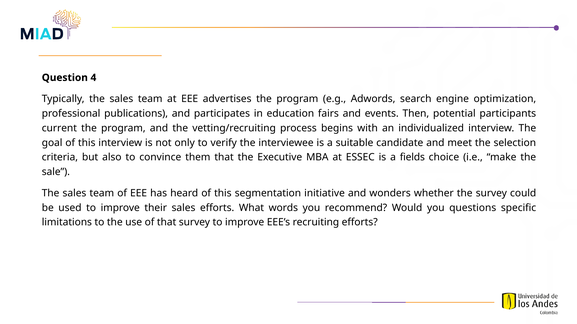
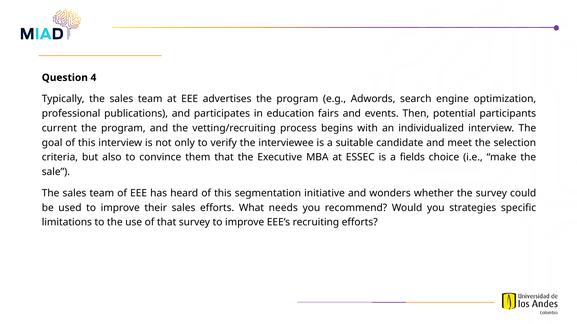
words: words -> needs (283, 208)
questions: questions -> strategies (473, 208)
